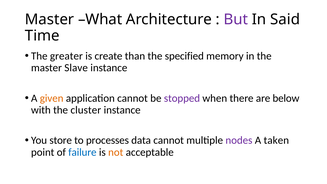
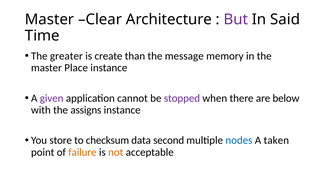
What: What -> Clear (100, 19)
specified: specified -> message (184, 56)
Slave: Slave -> Place (76, 68)
given colour: orange -> purple (52, 98)
cluster: cluster -> assigns (86, 110)
processes: processes -> checksum (107, 140)
data cannot: cannot -> second (169, 140)
nodes colour: purple -> blue (239, 140)
failure colour: blue -> orange (82, 152)
